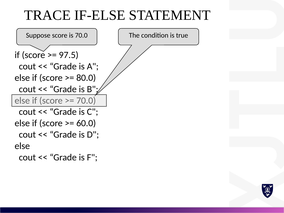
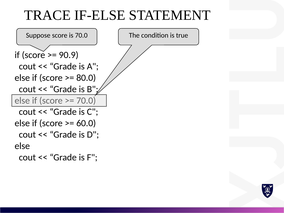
97.5: 97.5 -> 90.9 (69, 55)
